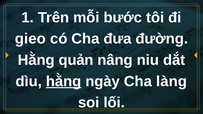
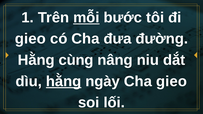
mỗi underline: none -> present (86, 18)
quản: quản -> cùng (76, 60)
Cha làng: làng -> gieo (172, 81)
